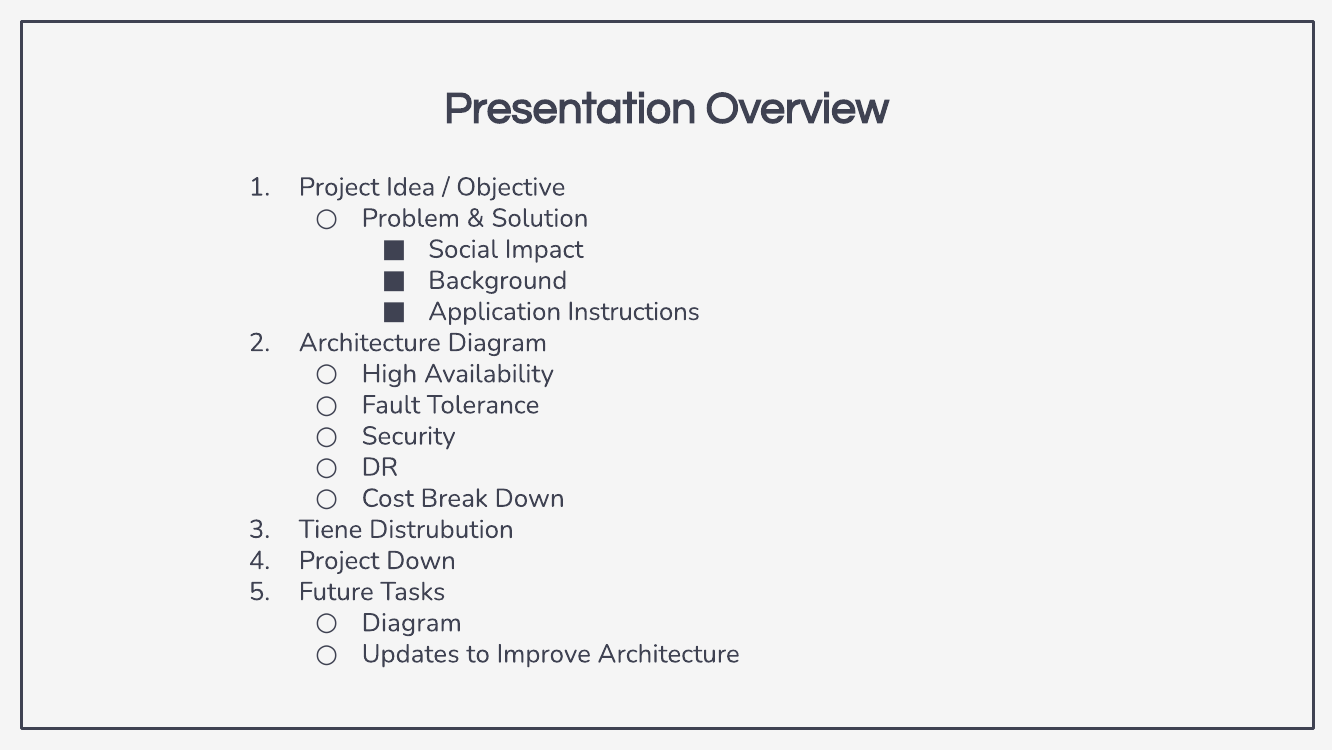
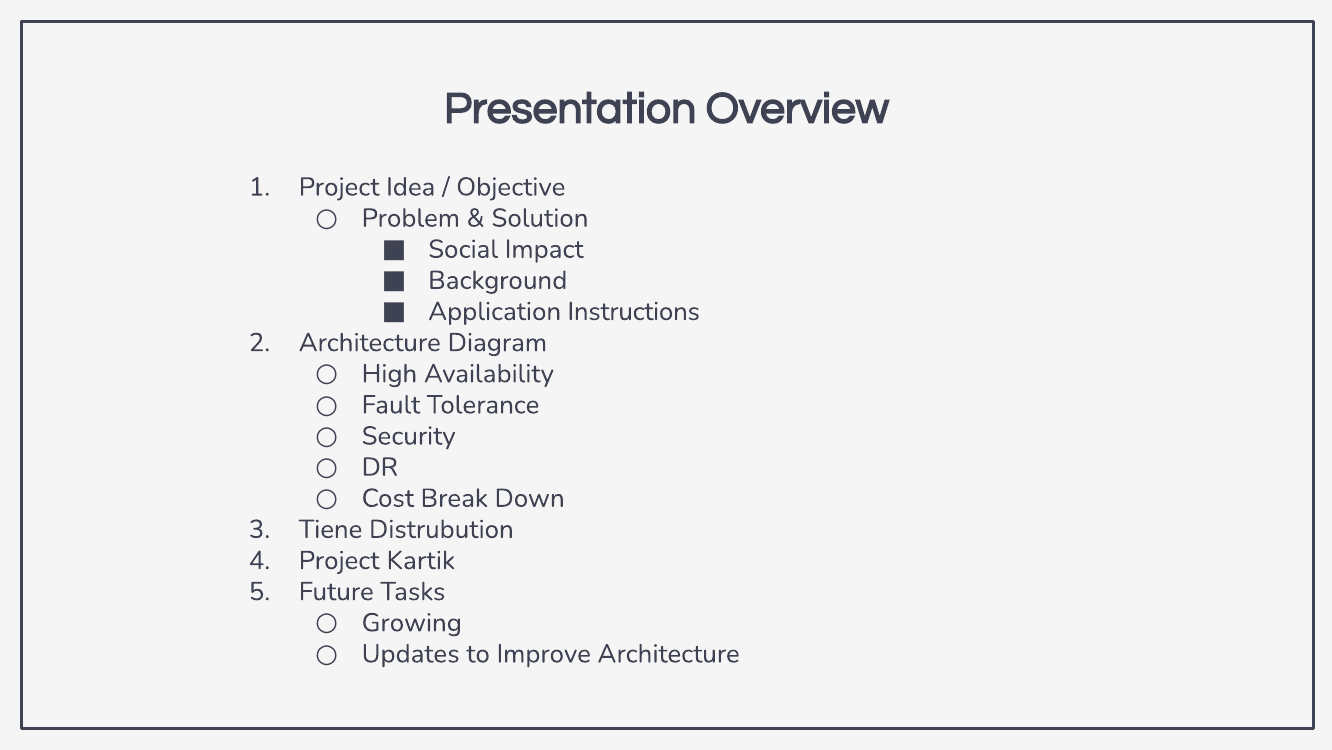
Project Down: Down -> Kartik (421, 560)
Diagram: Diagram -> Growing (412, 622)
